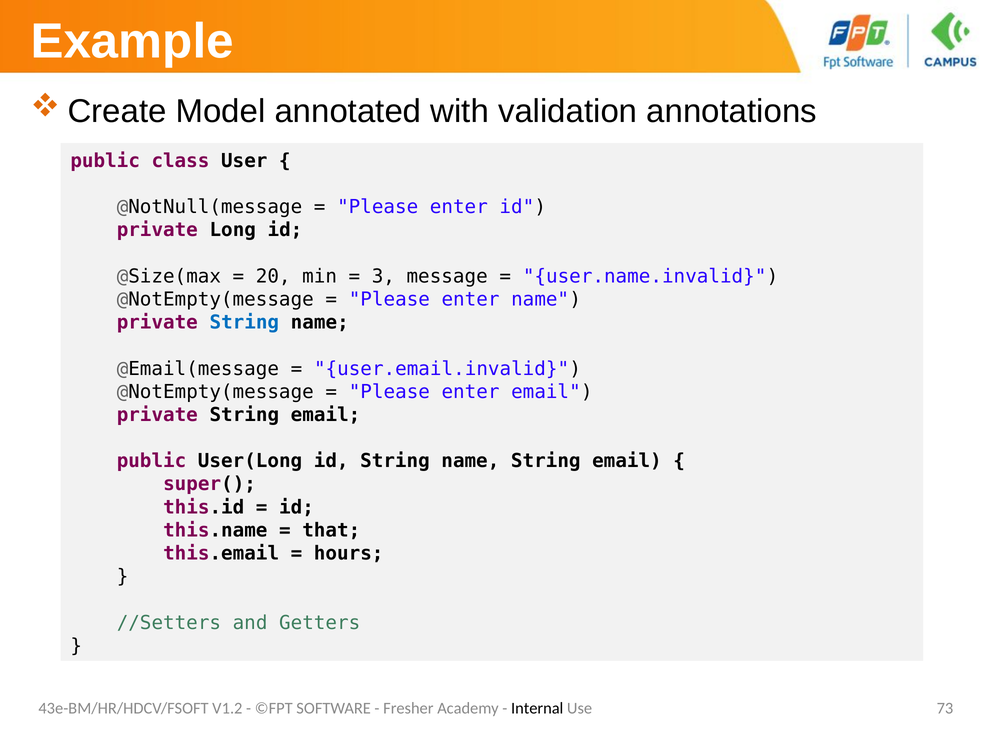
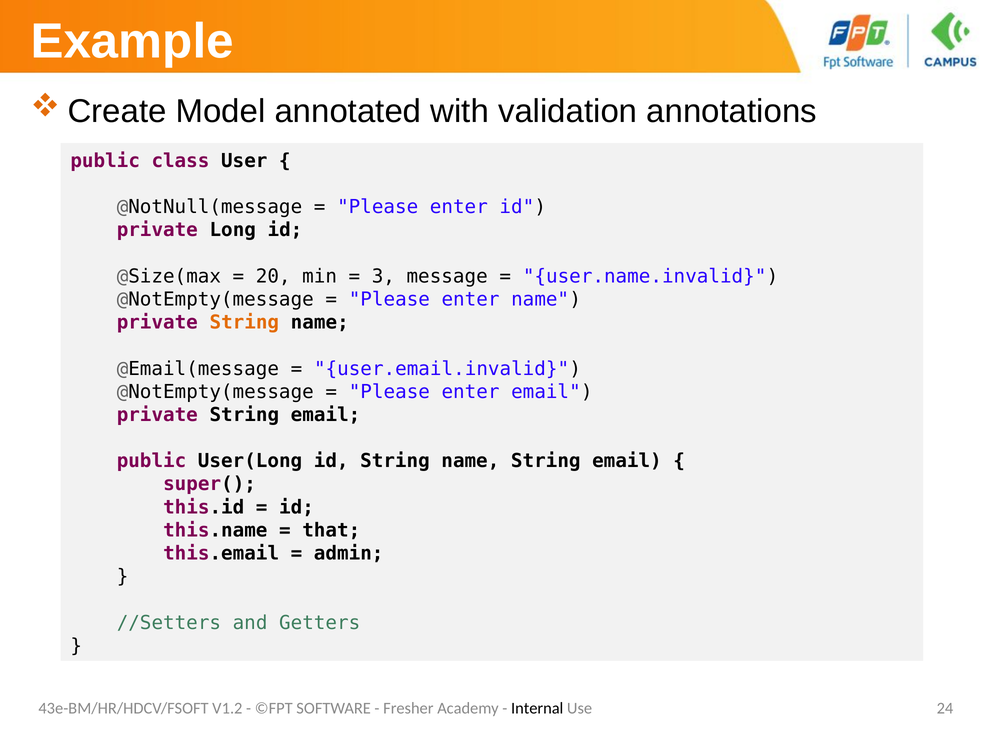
String colour: blue -> orange (244, 322)
hours: hours -> admin (349, 553)
73: 73 -> 24 (945, 708)
